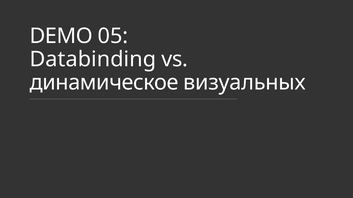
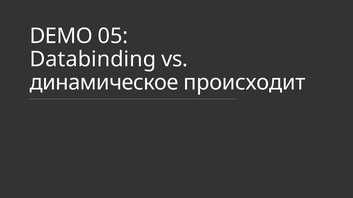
визуальных: визуальных -> происходит (244, 83)
